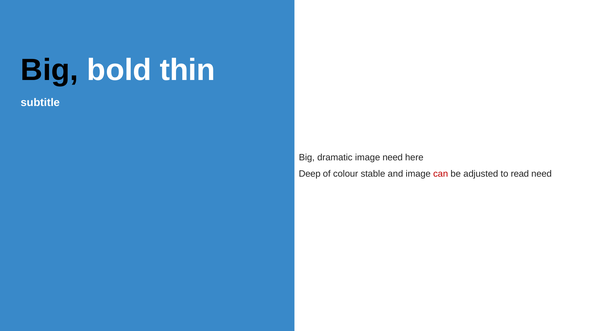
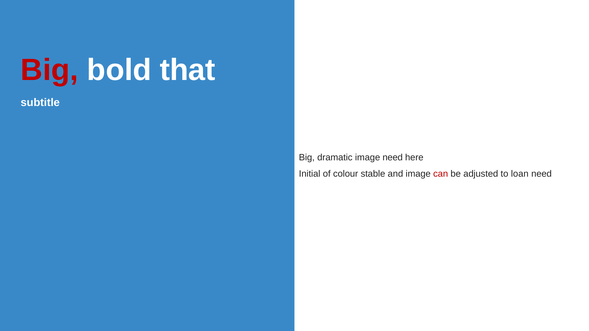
Big colour: black -> red (50, 70)
thin: thin -> that (188, 70)
Deep: Deep -> Initial (310, 174)
read: read -> loan (520, 174)
